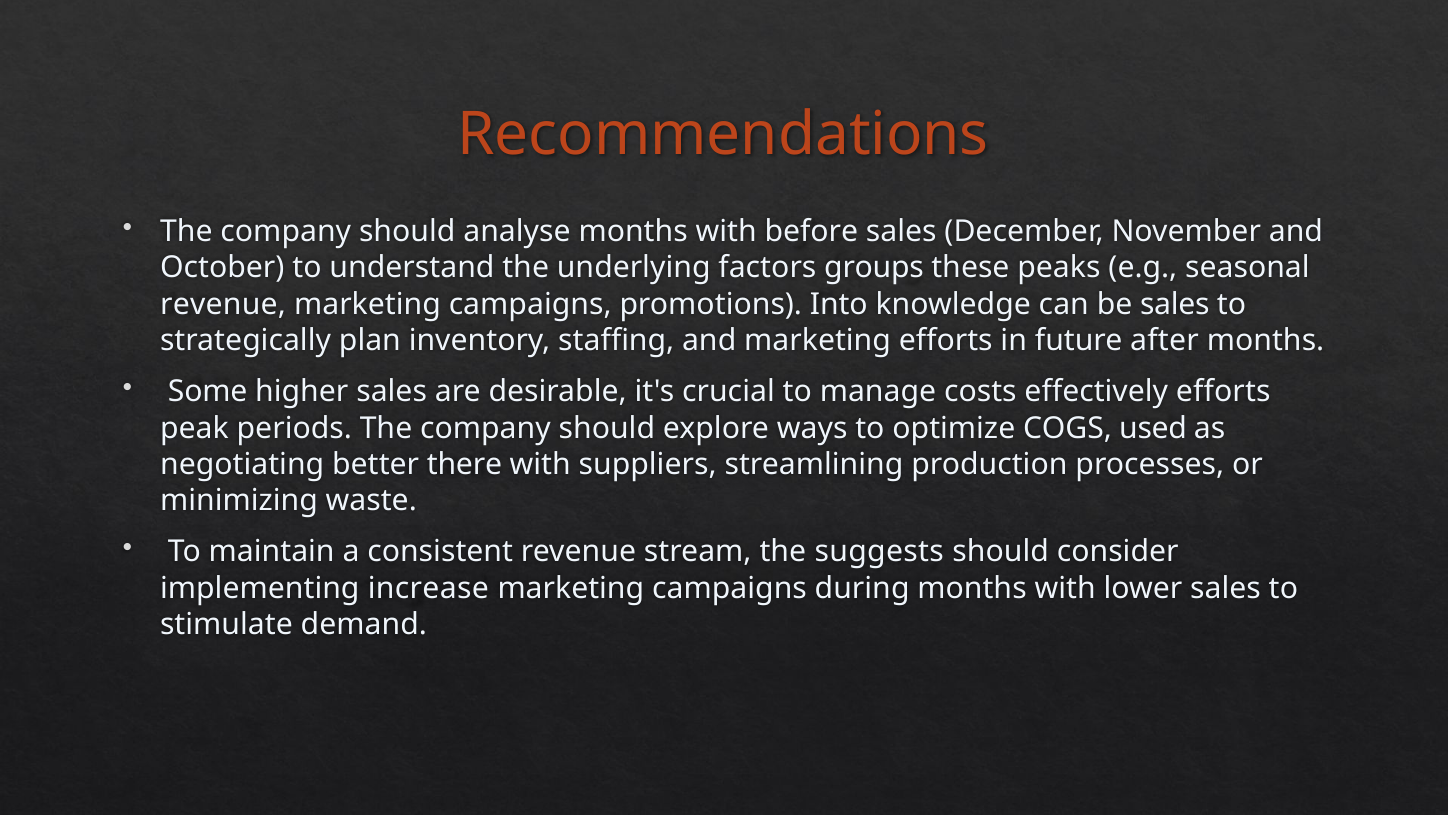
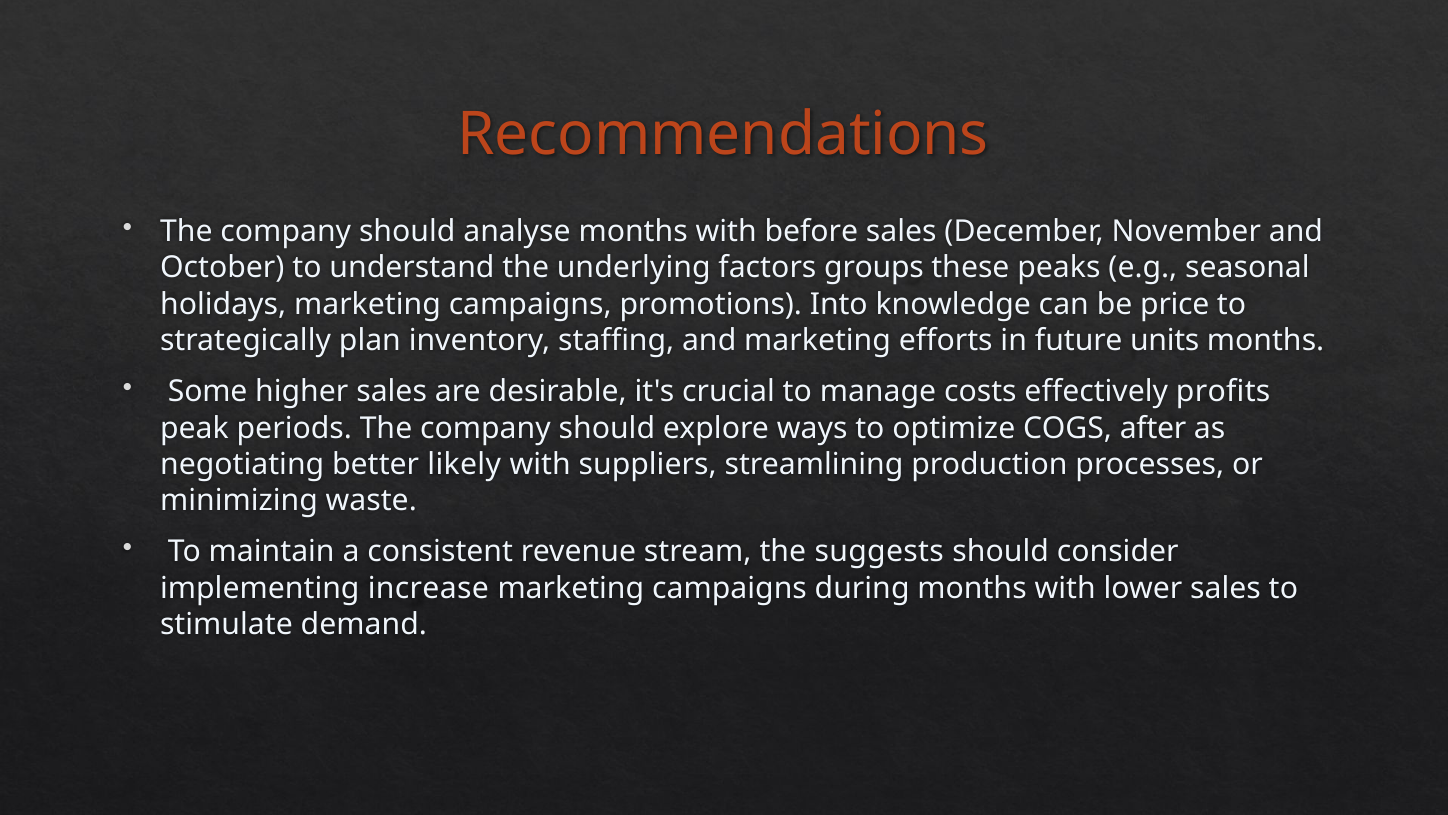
revenue: revenue -> holidays (223, 304)
be sales: sales -> price (1175, 304)
after: after -> units (1165, 340)
effectively efforts: efforts -> profits (1223, 392)
used: used -> after (1153, 428)
there: there -> likely (464, 464)
